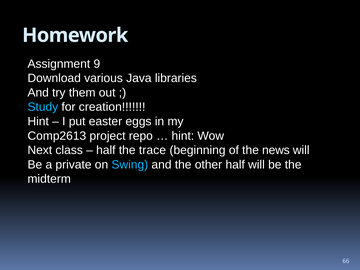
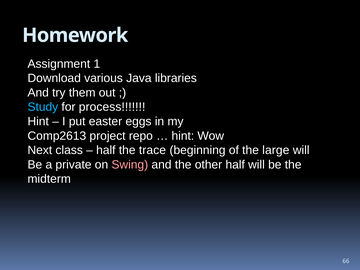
9: 9 -> 1 (97, 64)
creation: creation -> process (112, 107)
news: news -> large (276, 150)
Swing colour: light blue -> pink (130, 165)
